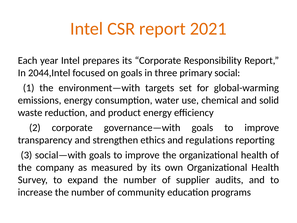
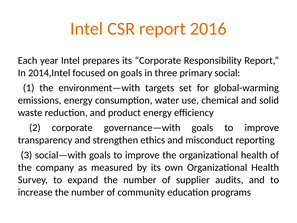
2021: 2021 -> 2016 (208, 29)
2044,Intel: 2044,Intel -> 2014,Intel (49, 73)
regulations: regulations -> misconduct (209, 140)
